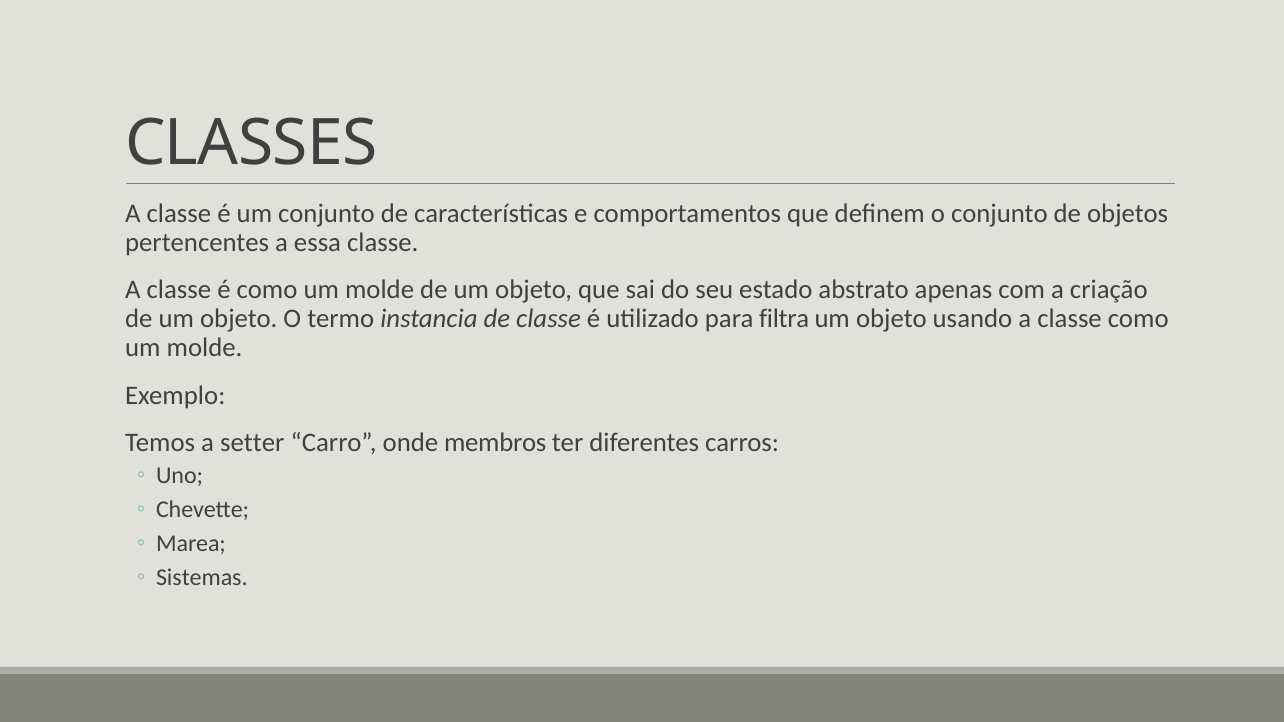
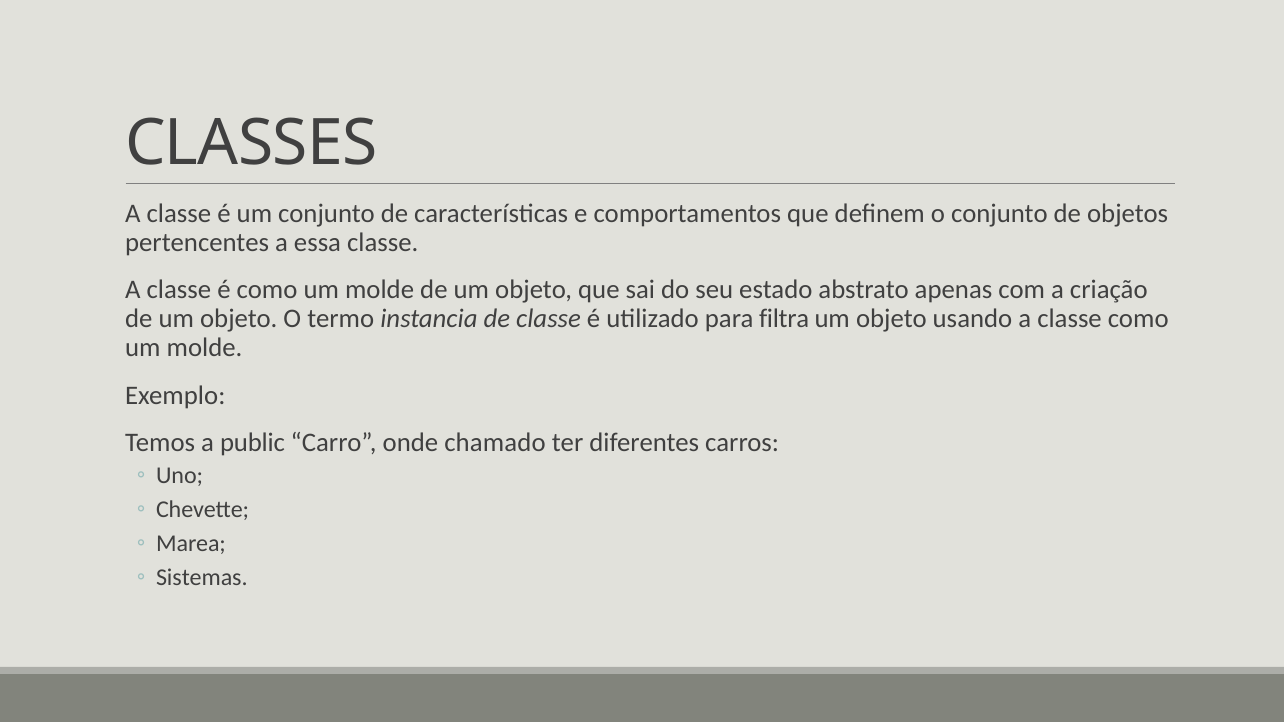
setter: setter -> public (252, 443)
membros: membros -> chamado (495, 443)
